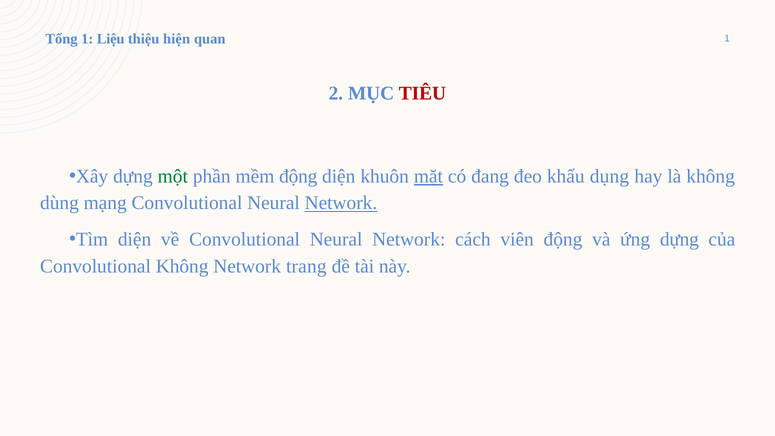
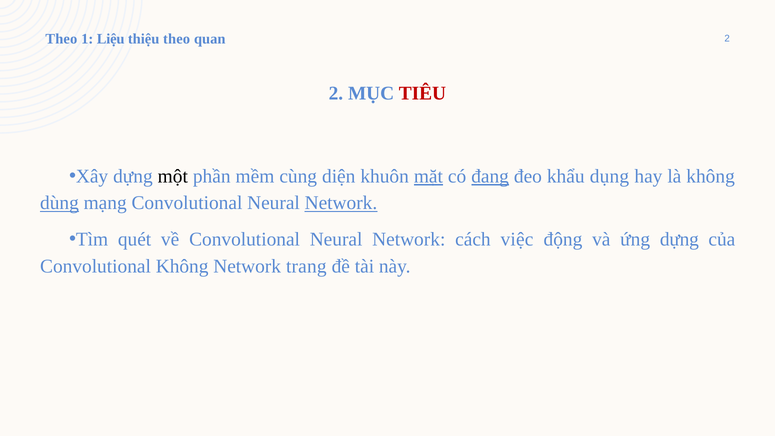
Tổng: Tổng -> Theo (61, 39)
thiệu hiện: hiện -> theo (177, 39)
quan 1: 1 -> 2 (727, 38)
một colour: green -> black (173, 176)
mềm động: động -> cùng (298, 176)
đang underline: none -> present (490, 176)
dùng underline: none -> present (59, 203)
Tìm diện: diện -> quét (135, 239)
viên: viên -> việc (517, 239)
